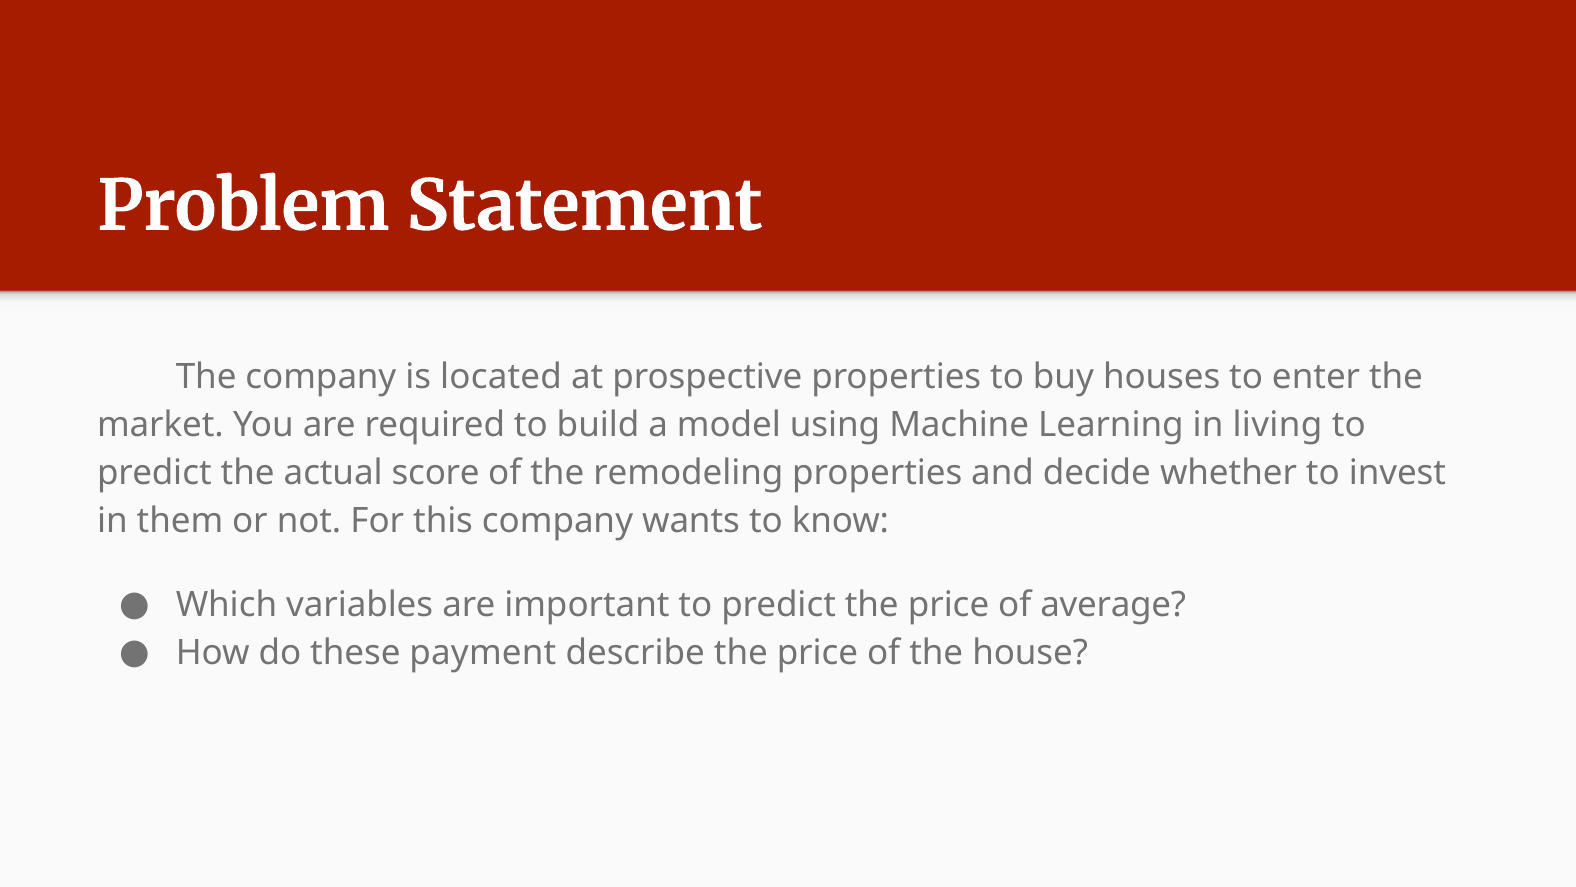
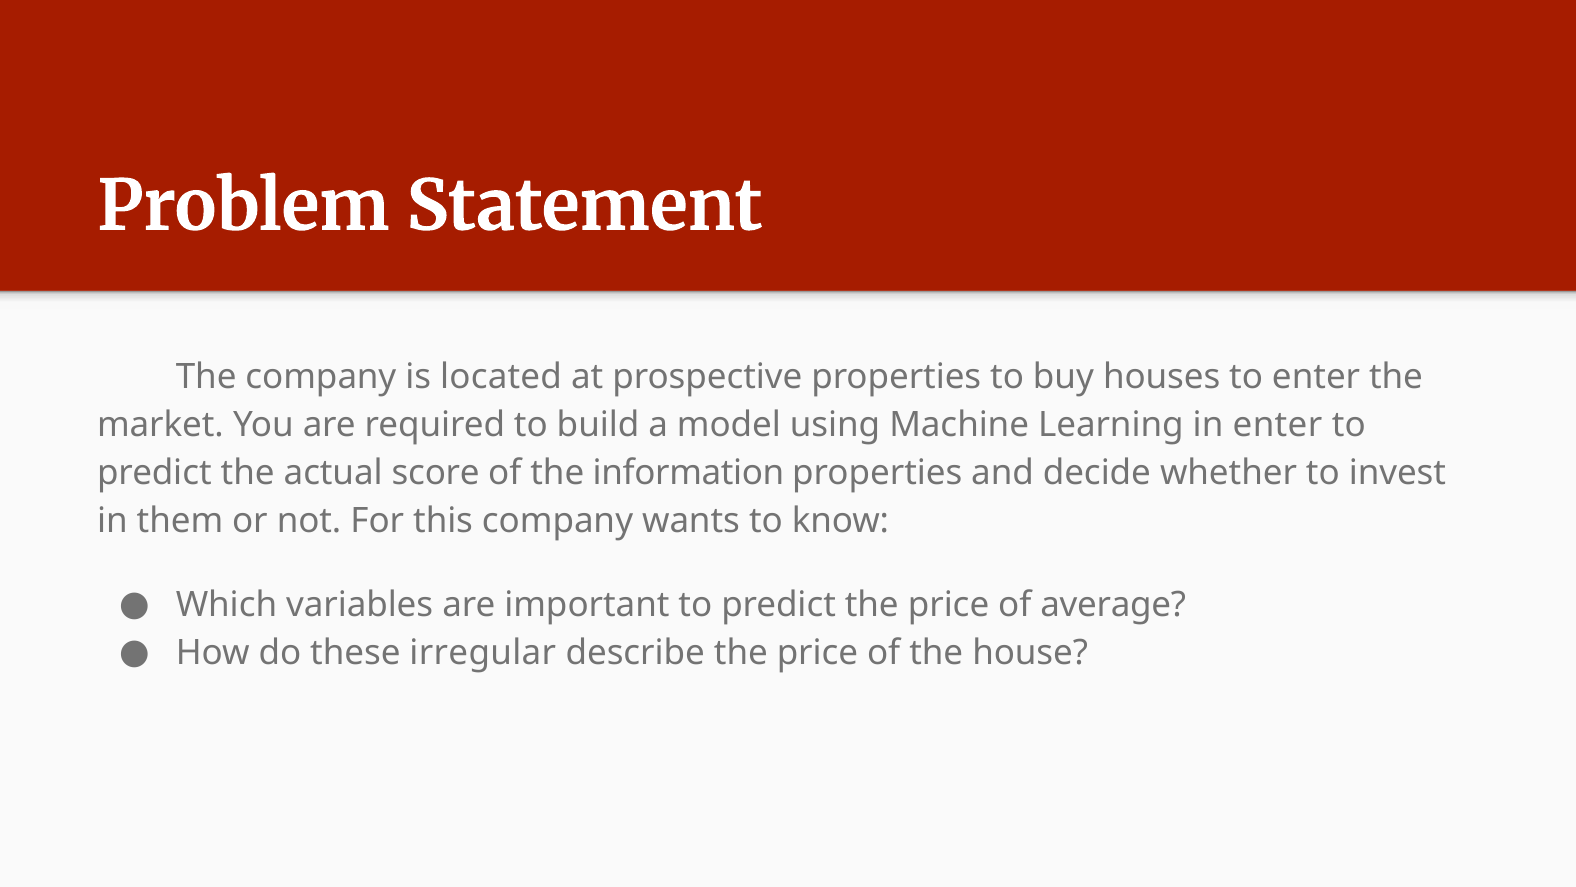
in living: living -> enter (1277, 425)
remodeling: remodeling -> information (688, 473)
payment: payment -> irregular (483, 653)
